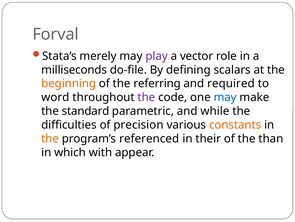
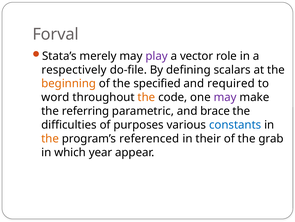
milliseconds: milliseconds -> respectively (74, 70)
referring: referring -> specified (157, 83)
the colour: purple -> orange (146, 97)
may colour: blue -> purple (225, 97)
standard: standard -> referring (86, 111)
while: while -> brace (215, 111)
precision: precision -> purposes (139, 125)
constants colour: orange -> blue (235, 125)
than: than -> grab (271, 138)
with: with -> year (101, 152)
